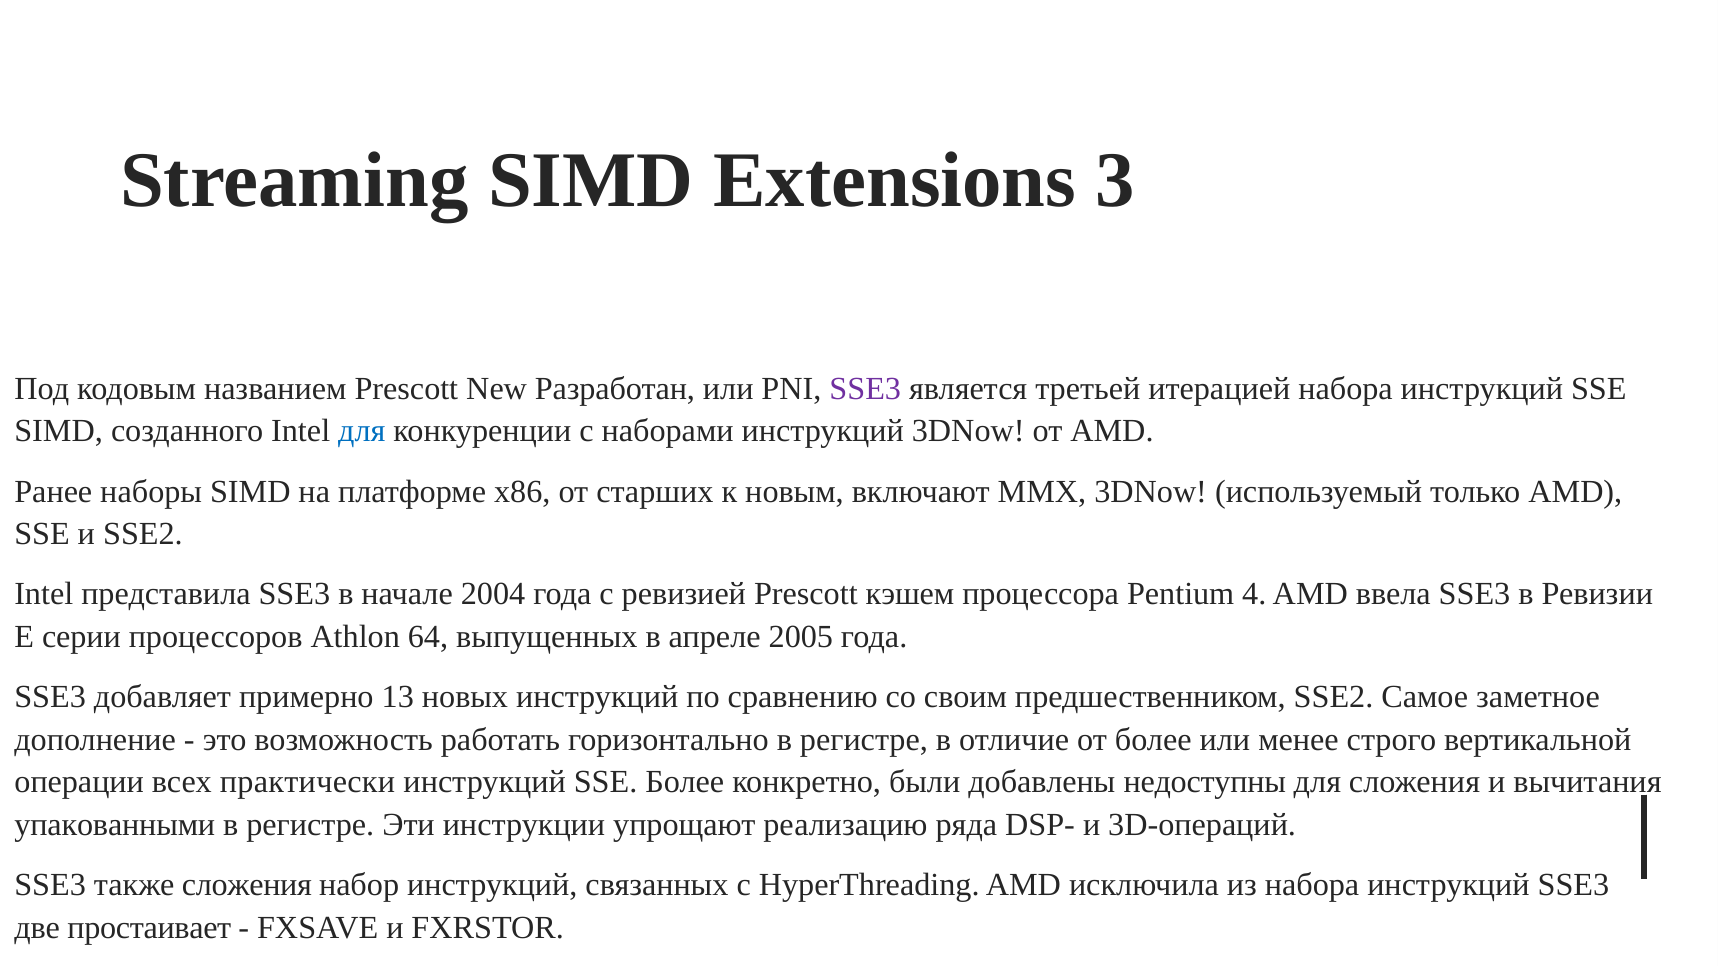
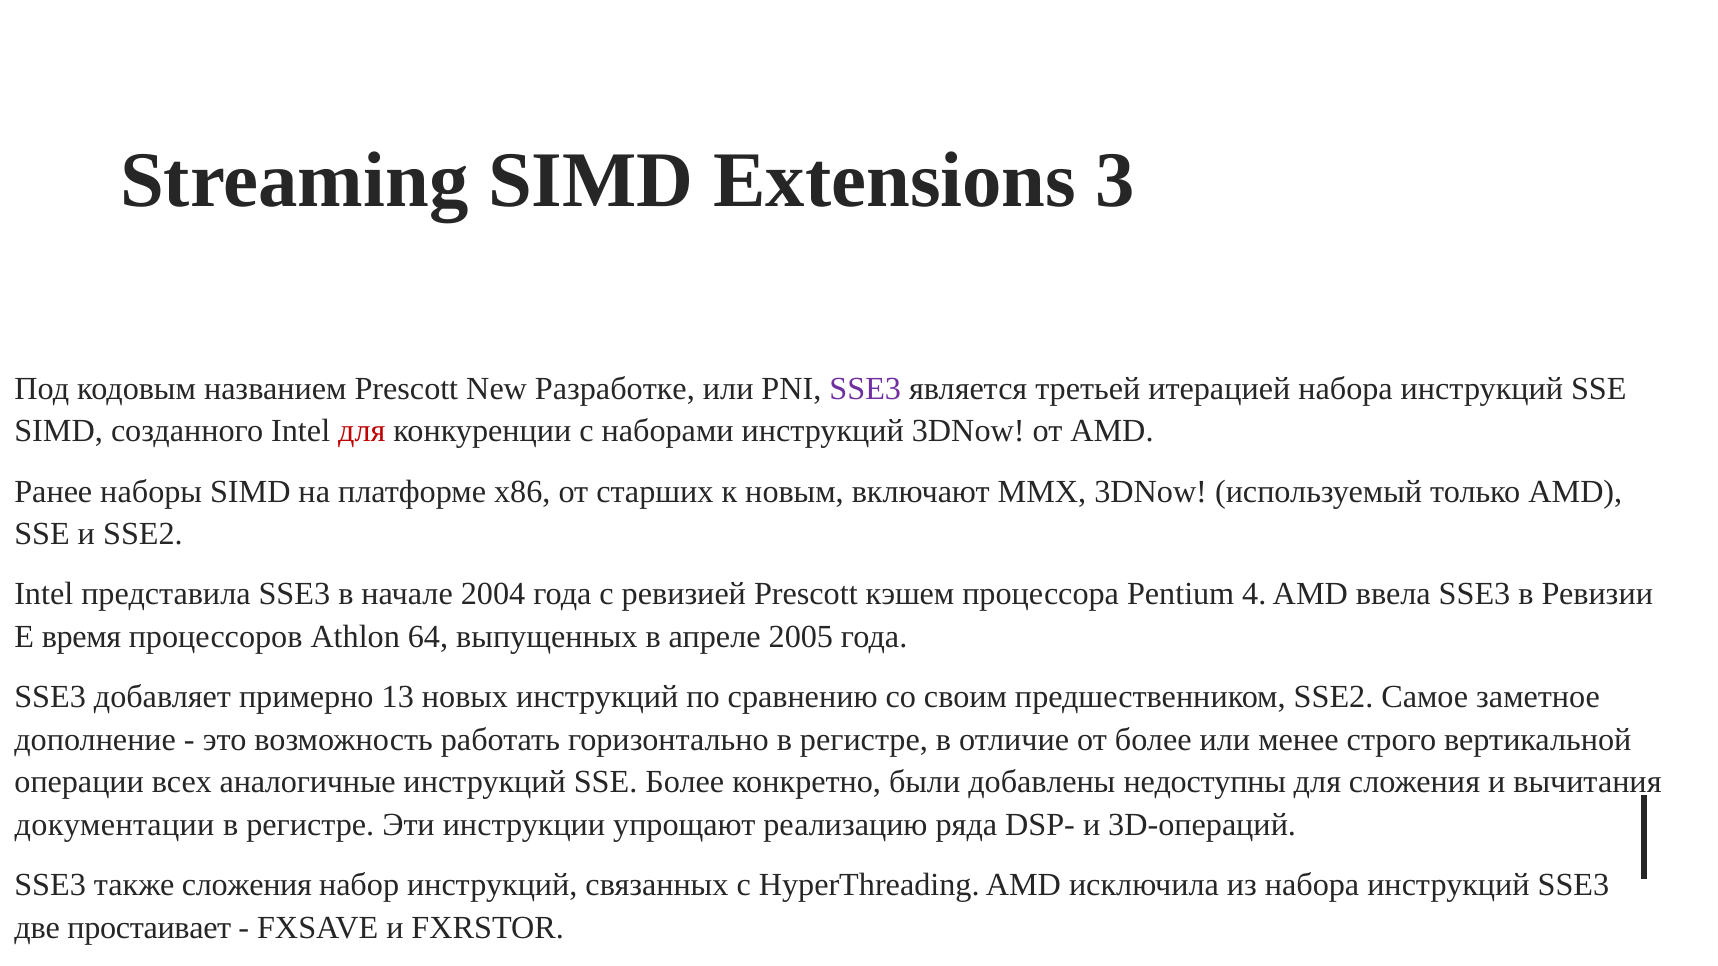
Разработан: Разработан -> Разработке (615, 389)
для colour: blue -> red (362, 431)
серии: серии -> время (82, 637)
практически: практически -> аналогичные (308, 783)
упакованными: упакованными -> документации (115, 825)
